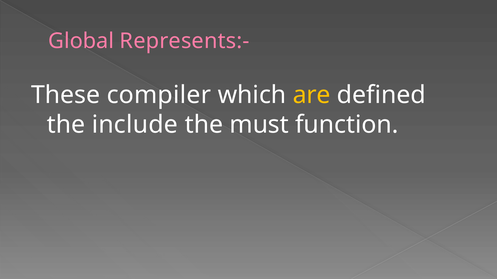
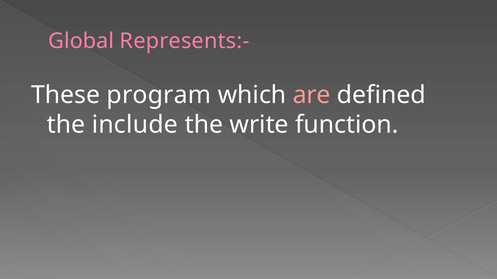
compiler: compiler -> program (159, 95)
are colour: yellow -> pink (312, 95)
must: must -> write (259, 125)
